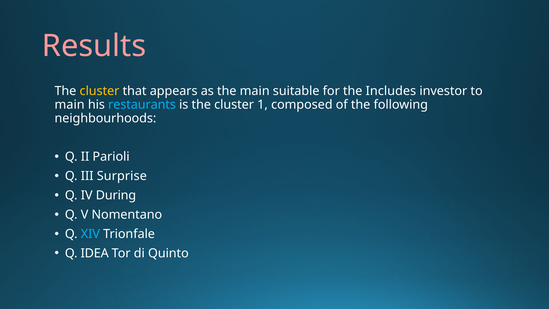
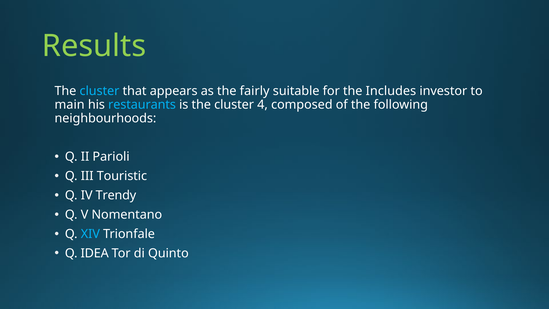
Results colour: pink -> light green (94, 46)
cluster colour: yellow -> light blue (99, 91)
the main: main -> fairly (255, 91)
1: 1 -> 4 (263, 105)
Surprise: Surprise -> Touristic (122, 176)
During: During -> Trendy (116, 195)
